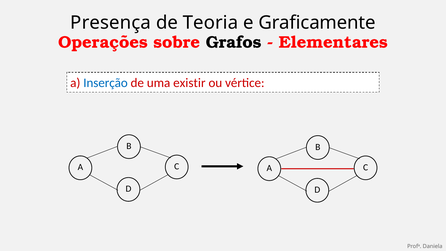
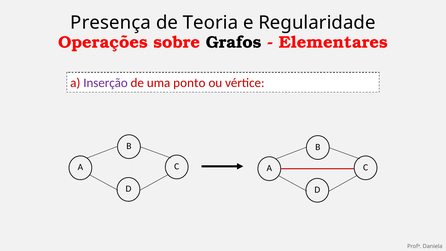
Graficamente: Graficamente -> Regularidade (317, 23)
Inserção colour: blue -> purple (106, 83)
existir: existir -> ponto (189, 83)
